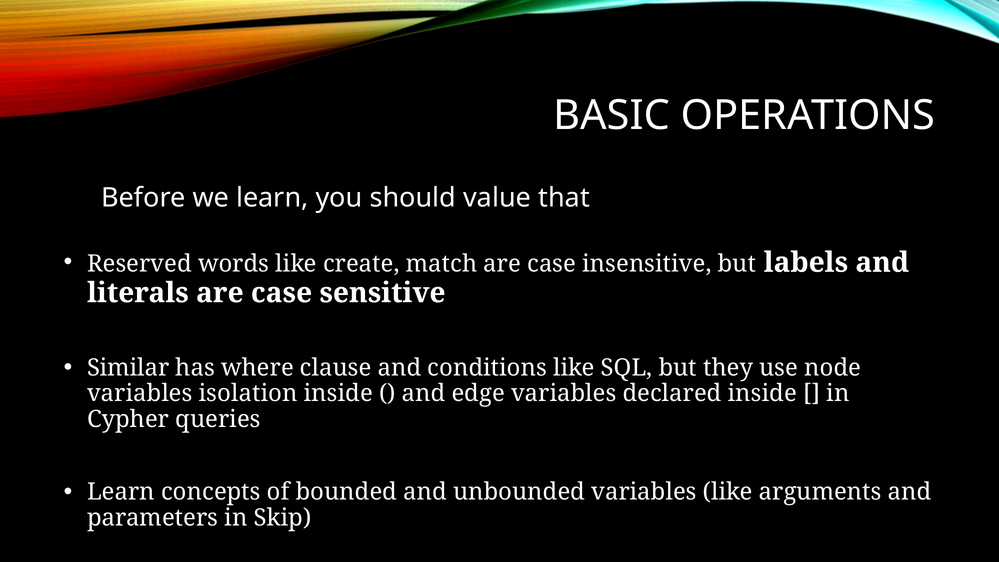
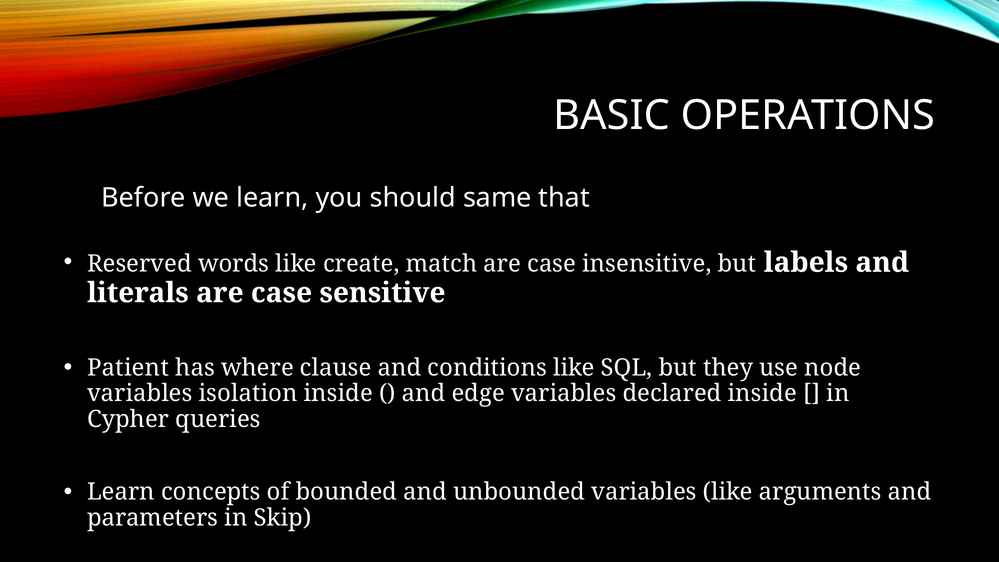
value: value -> same (497, 198)
Similar: Similar -> Patient (128, 368)
